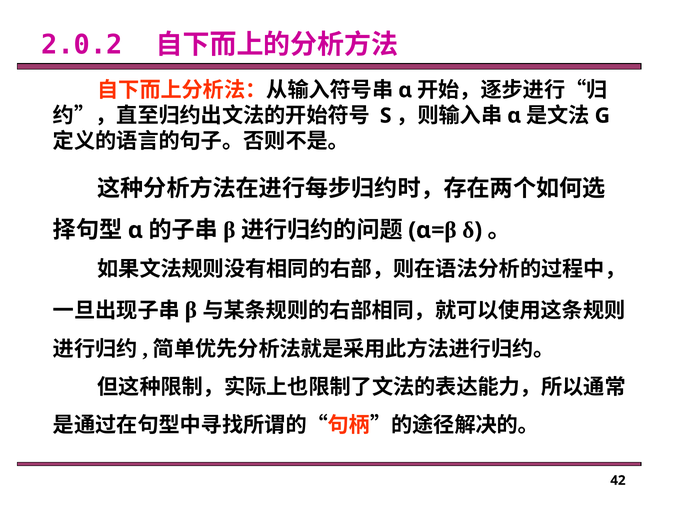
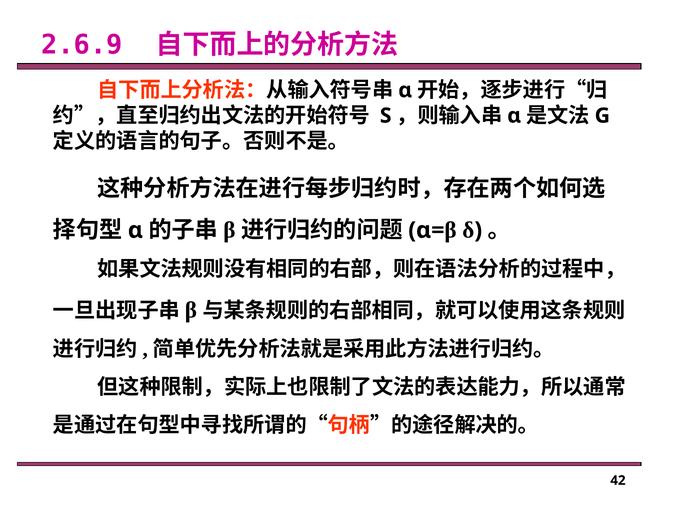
2.0.2: 2.0.2 -> 2.6.9 (82, 45)
